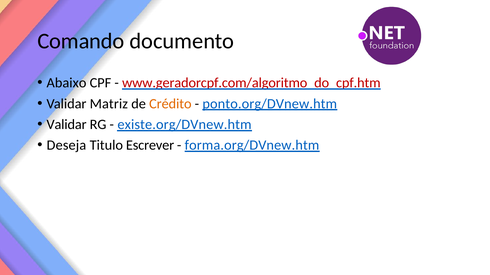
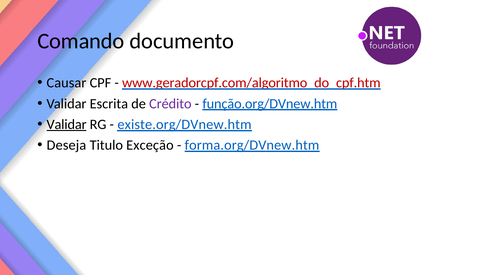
Abaixo: Abaixo -> Causar (66, 83)
Matriz: Matriz -> Escrita (109, 104)
Crédito colour: orange -> purple (170, 104)
ponto.org/DVnew.htm: ponto.org/DVnew.htm -> função.org/DVnew.htm (270, 104)
Validar underline: none -> present (67, 125)
Escrever: Escrever -> Exceção (150, 146)
